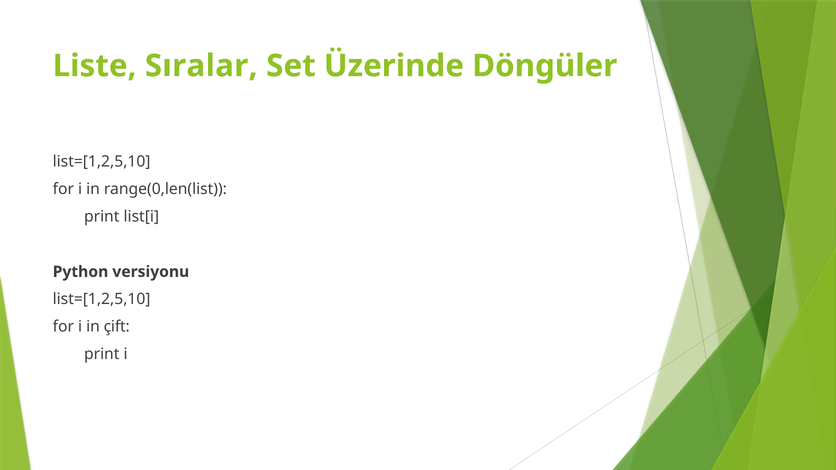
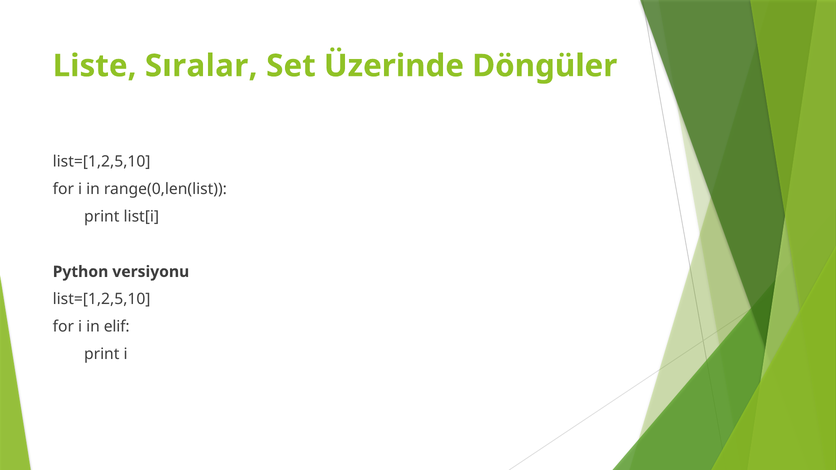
çift: çift -> elif (117, 327)
